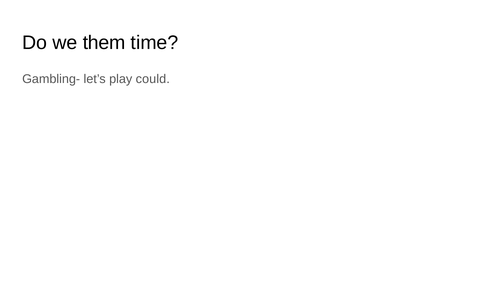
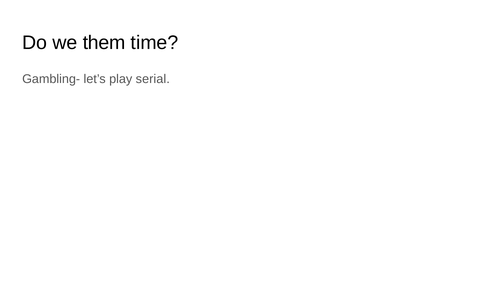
could: could -> serial (153, 79)
